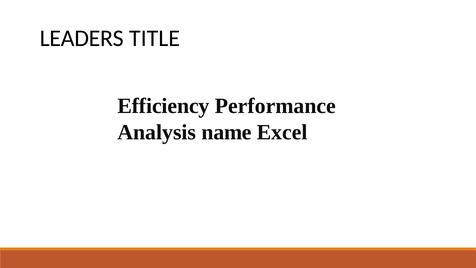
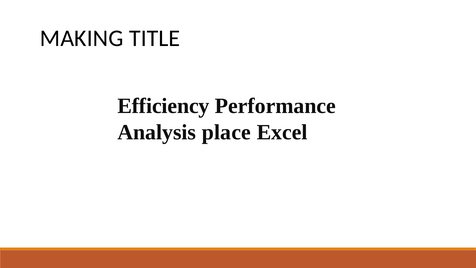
LEADERS: LEADERS -> MAKING (82, 38)
name: name -> place (226, 132)
